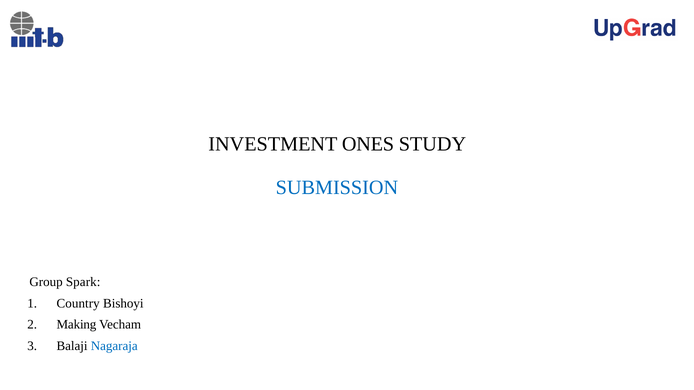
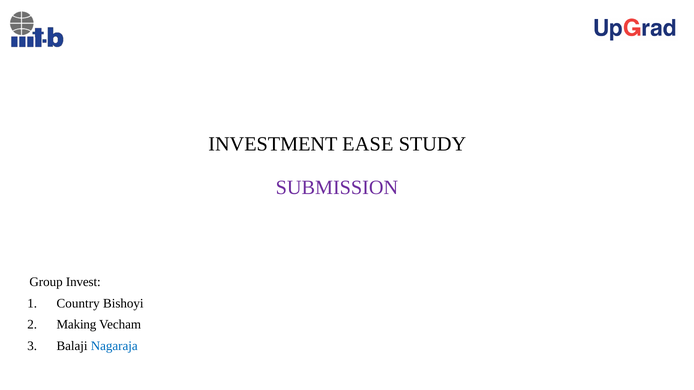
ONES: ONES -> EASE (368, 144)
SUBMISSION colour: blue -> purple (337, 188)
Spark: Spark -> Invest (83, 282)
